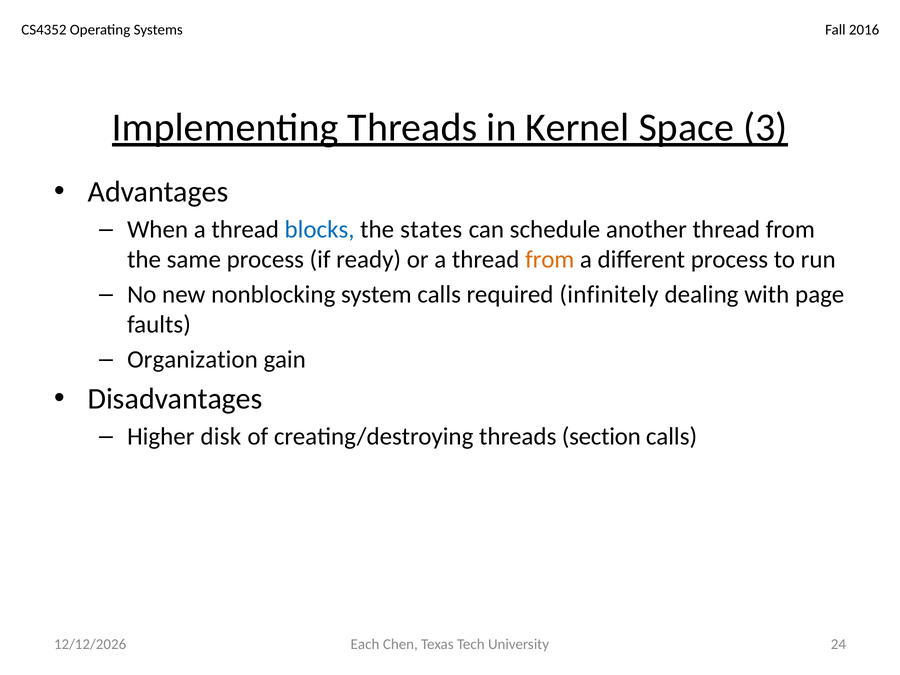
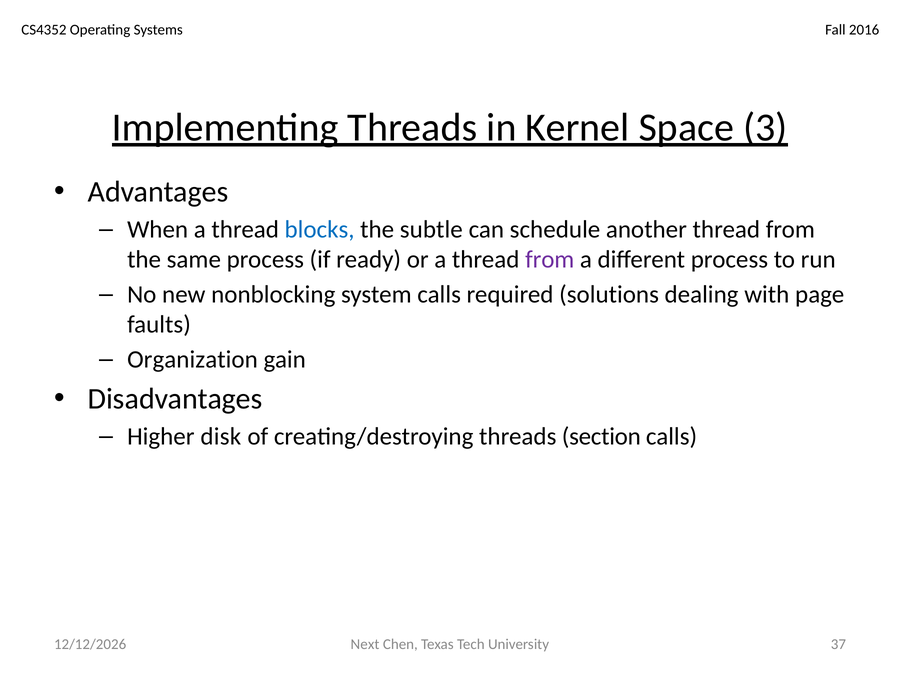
states: states -> subtle (431, 230)
from colour: orange -> purple (550, 260)
infinitely: infinitely -> solutions (609, 295)
Each: Each -> Next (365, 644)
24: 24 -> 37 (838, 644)
